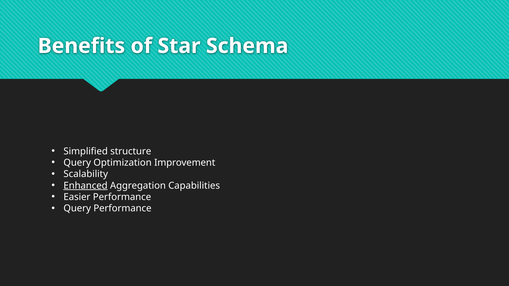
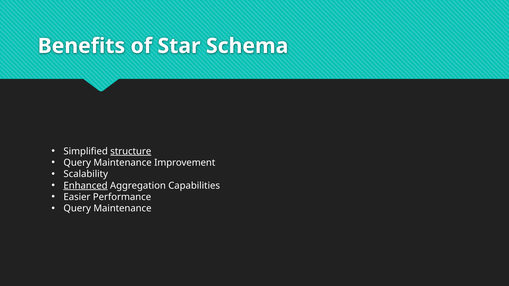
structure underline: none -> present (131, 151)
Optimization: Optimization -> Maintenance (123, 163)
Performance: Performance -> Maintenance (122, 209)
